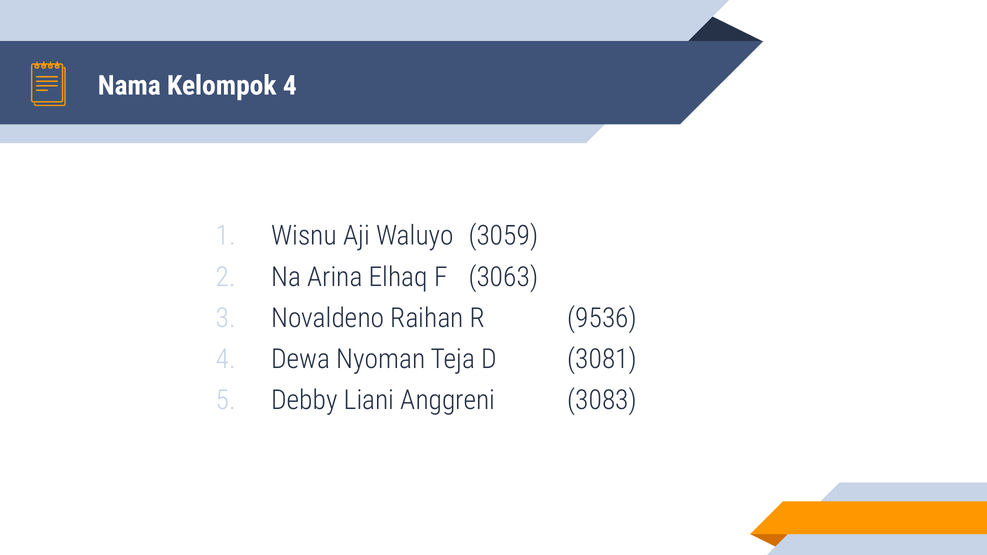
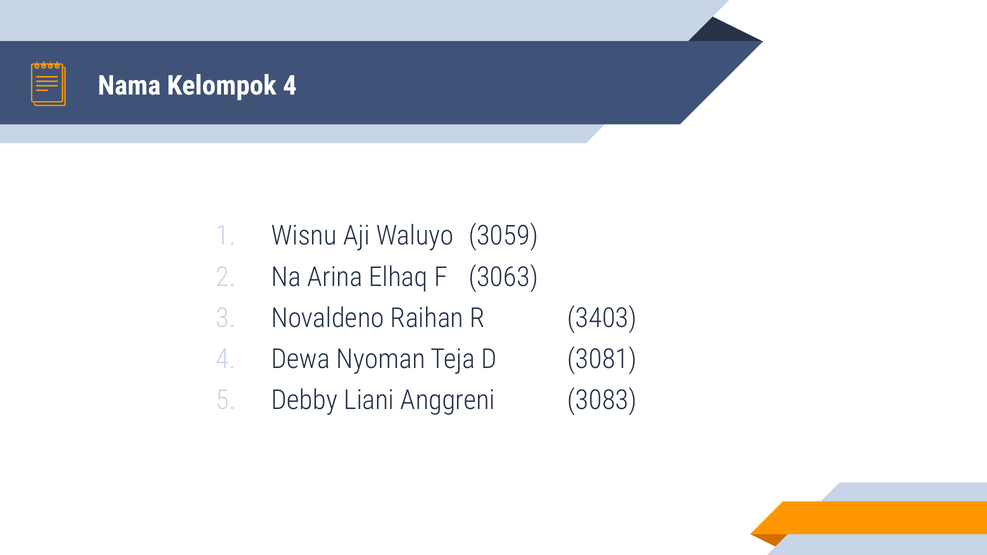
9536: 9536 -> 3403 (602, 318)
